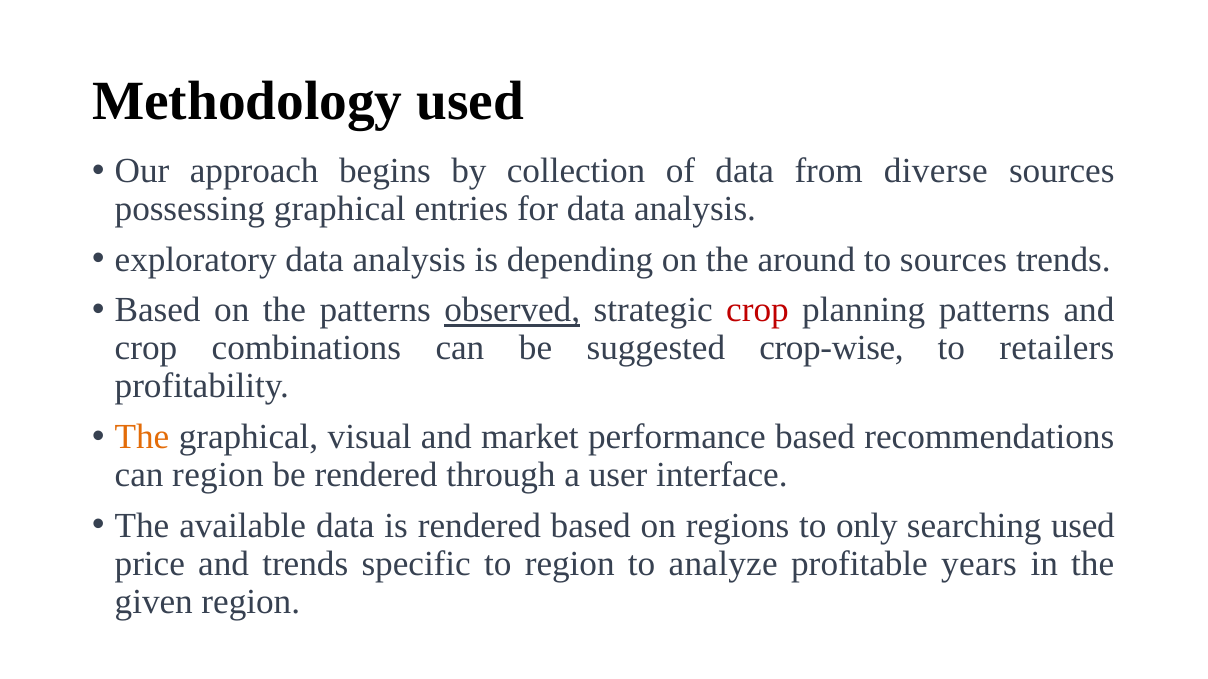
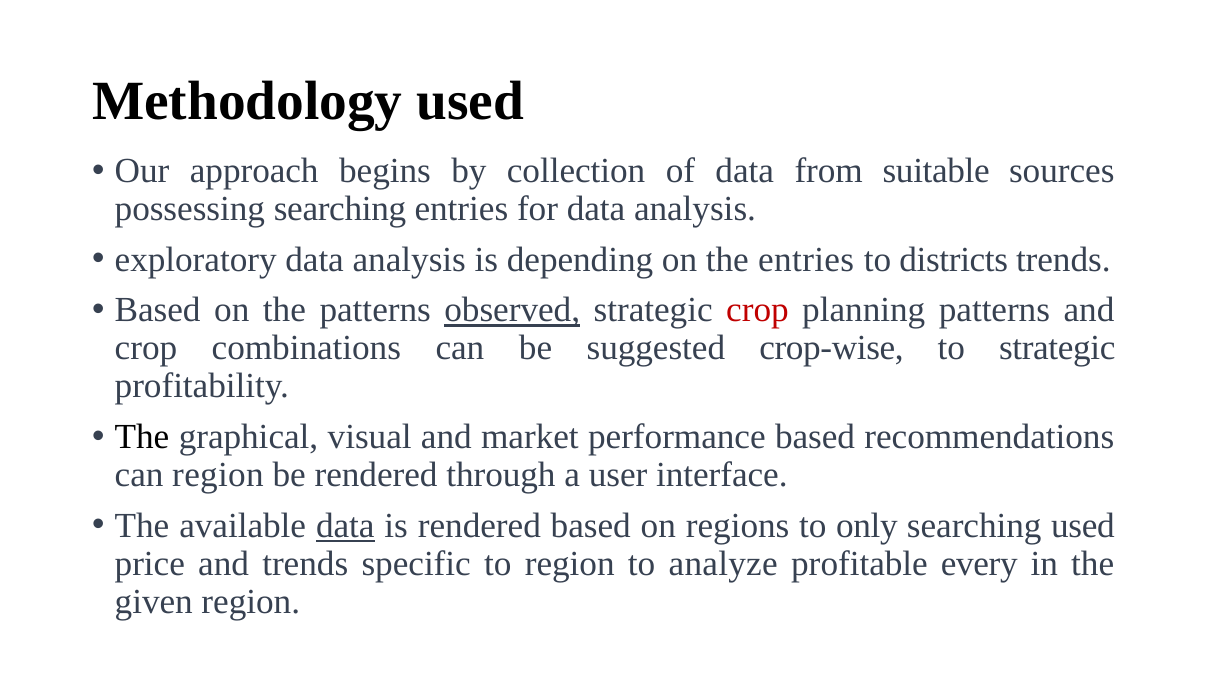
diverse: diverse -> suitable (936, 171)
possessing graphical: graphical -> searching (340, 209)
the around: around -> entries (806, 260)
to sources: sources -> districts (954, 260)
to retailers: retailers -> strategic (1057, 349)
The colour: orange -> black (142, 437)
data underline: none -> present (345, 526)
years: years -> every (979, 564)
